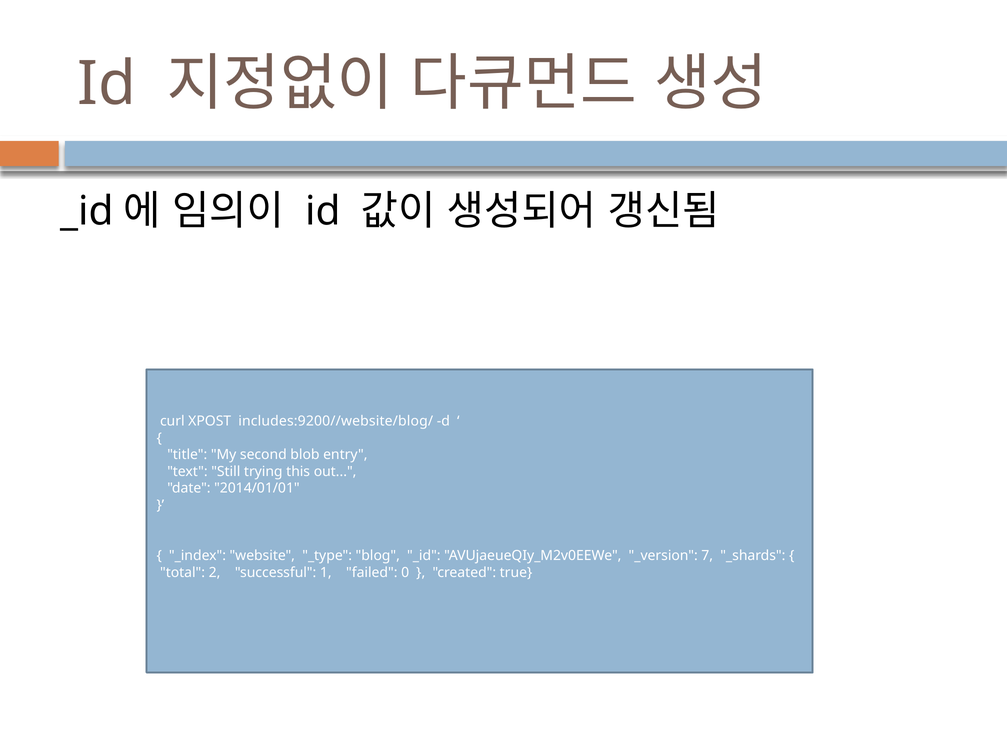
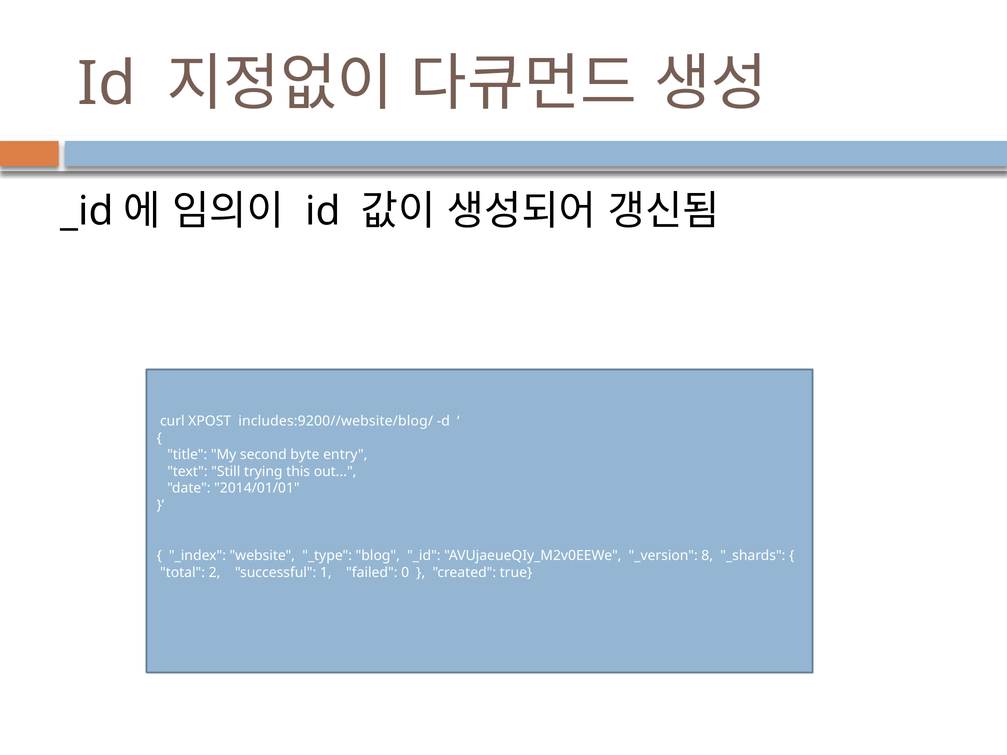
blob: blob -> byte (305, 455)
7: 7 -> 8 (707, 556)
